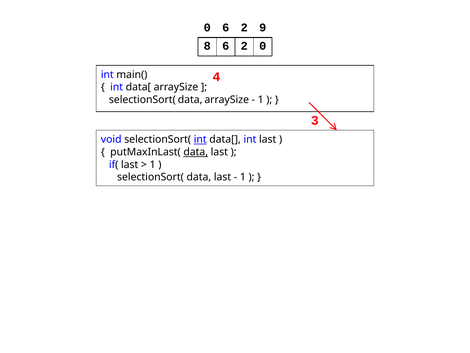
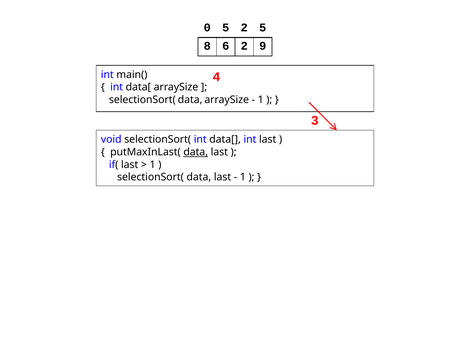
0 6: 6 -> 5 (226, 27)
2 9: 9 -> 5 (263, 27)
2 0: 0 -> 9 (263, 46)
int underline: present -> none (200, 139)
